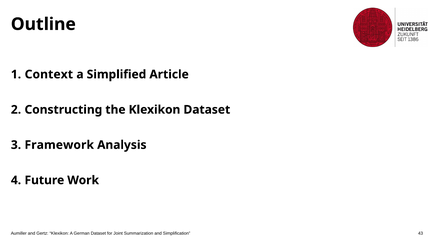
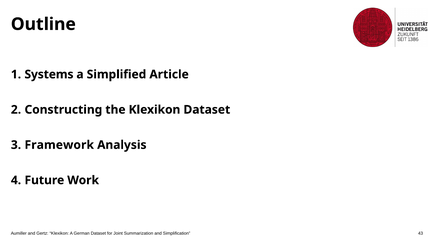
Context: Context -> Systems (49, 74)
